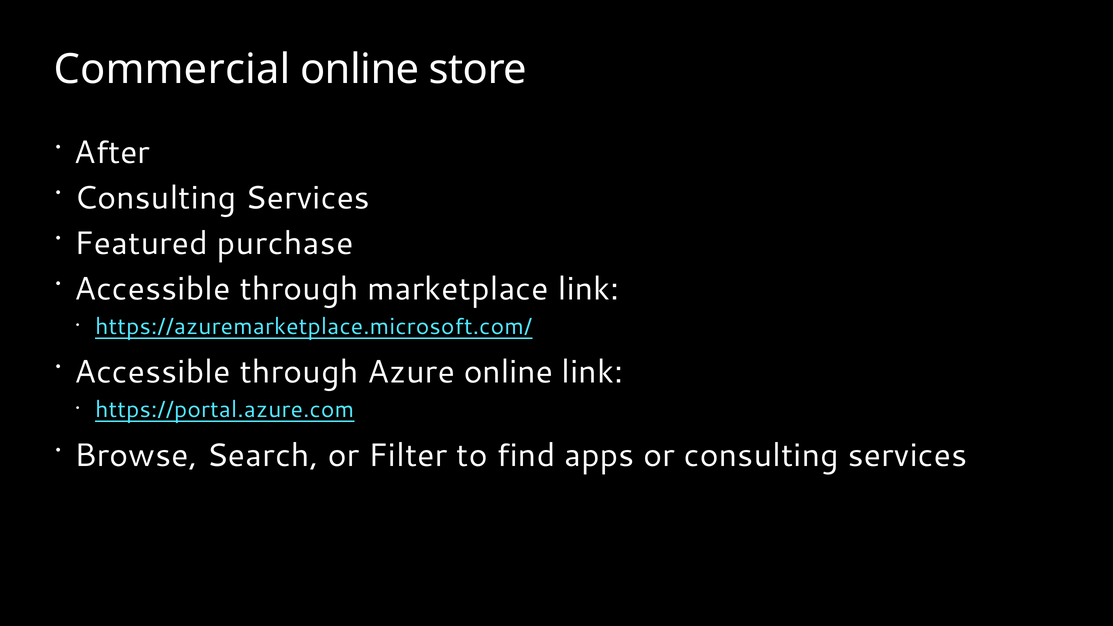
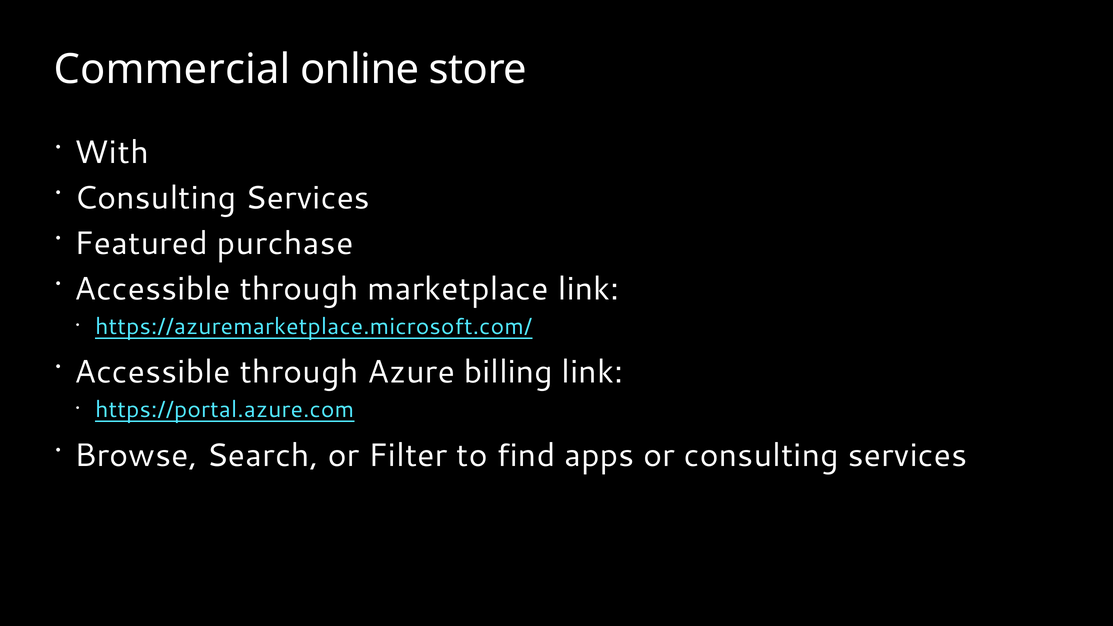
After: After -> With (112, 153)
Azure online: online -> billing (508, 372)
